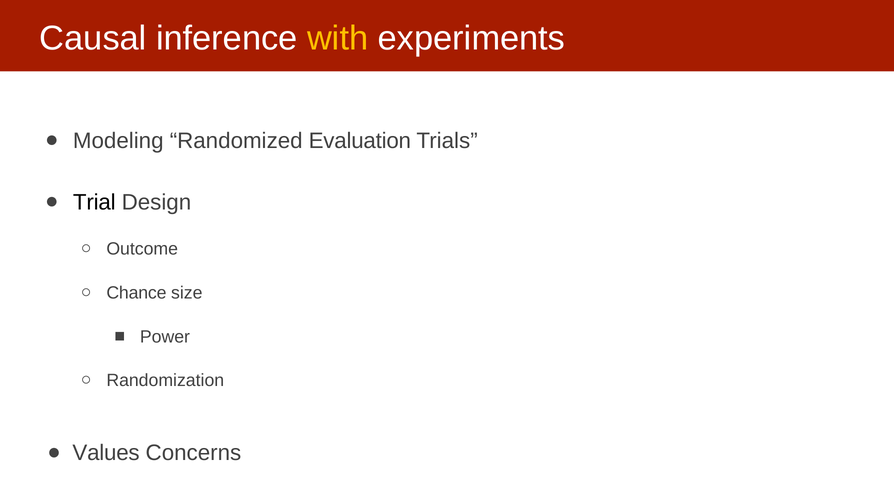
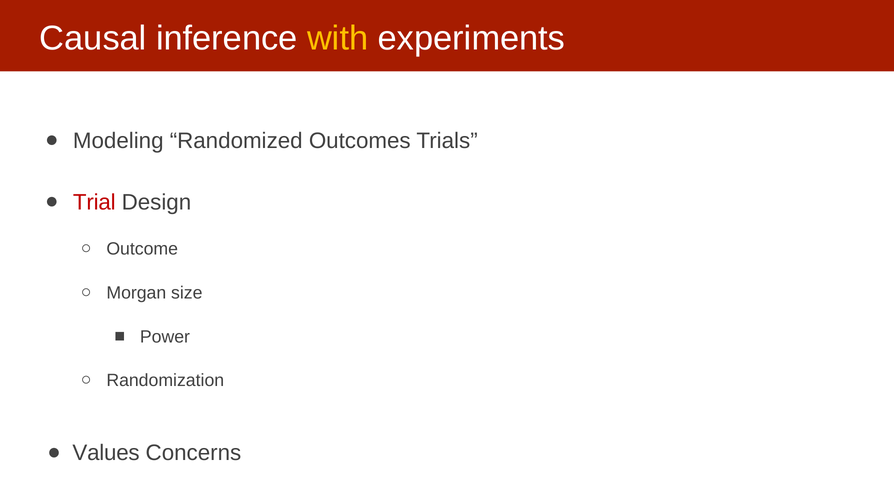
Evaluation: Evaluation -> Outcomes (360, 141)
Trial colour: black -> red (94, 202)
Chance: Chance -> Morgan (136, 293)
